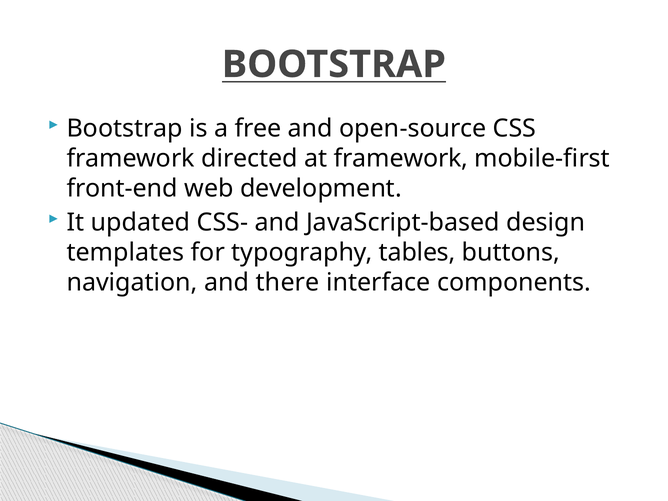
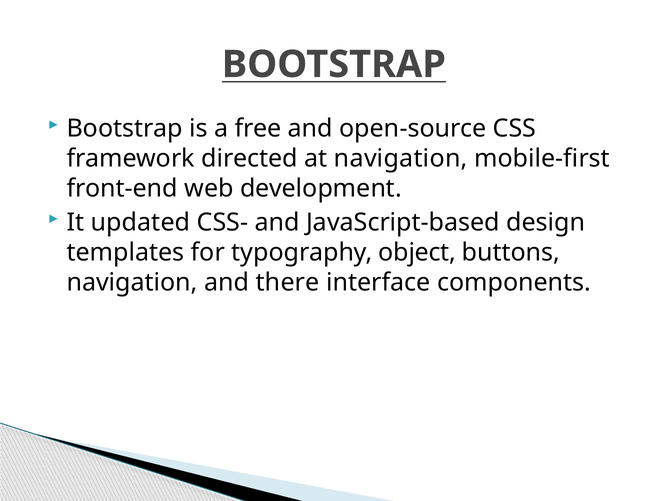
at framework: framework -> navigation (401, 158)
tables: tables -> object (417, 252)
